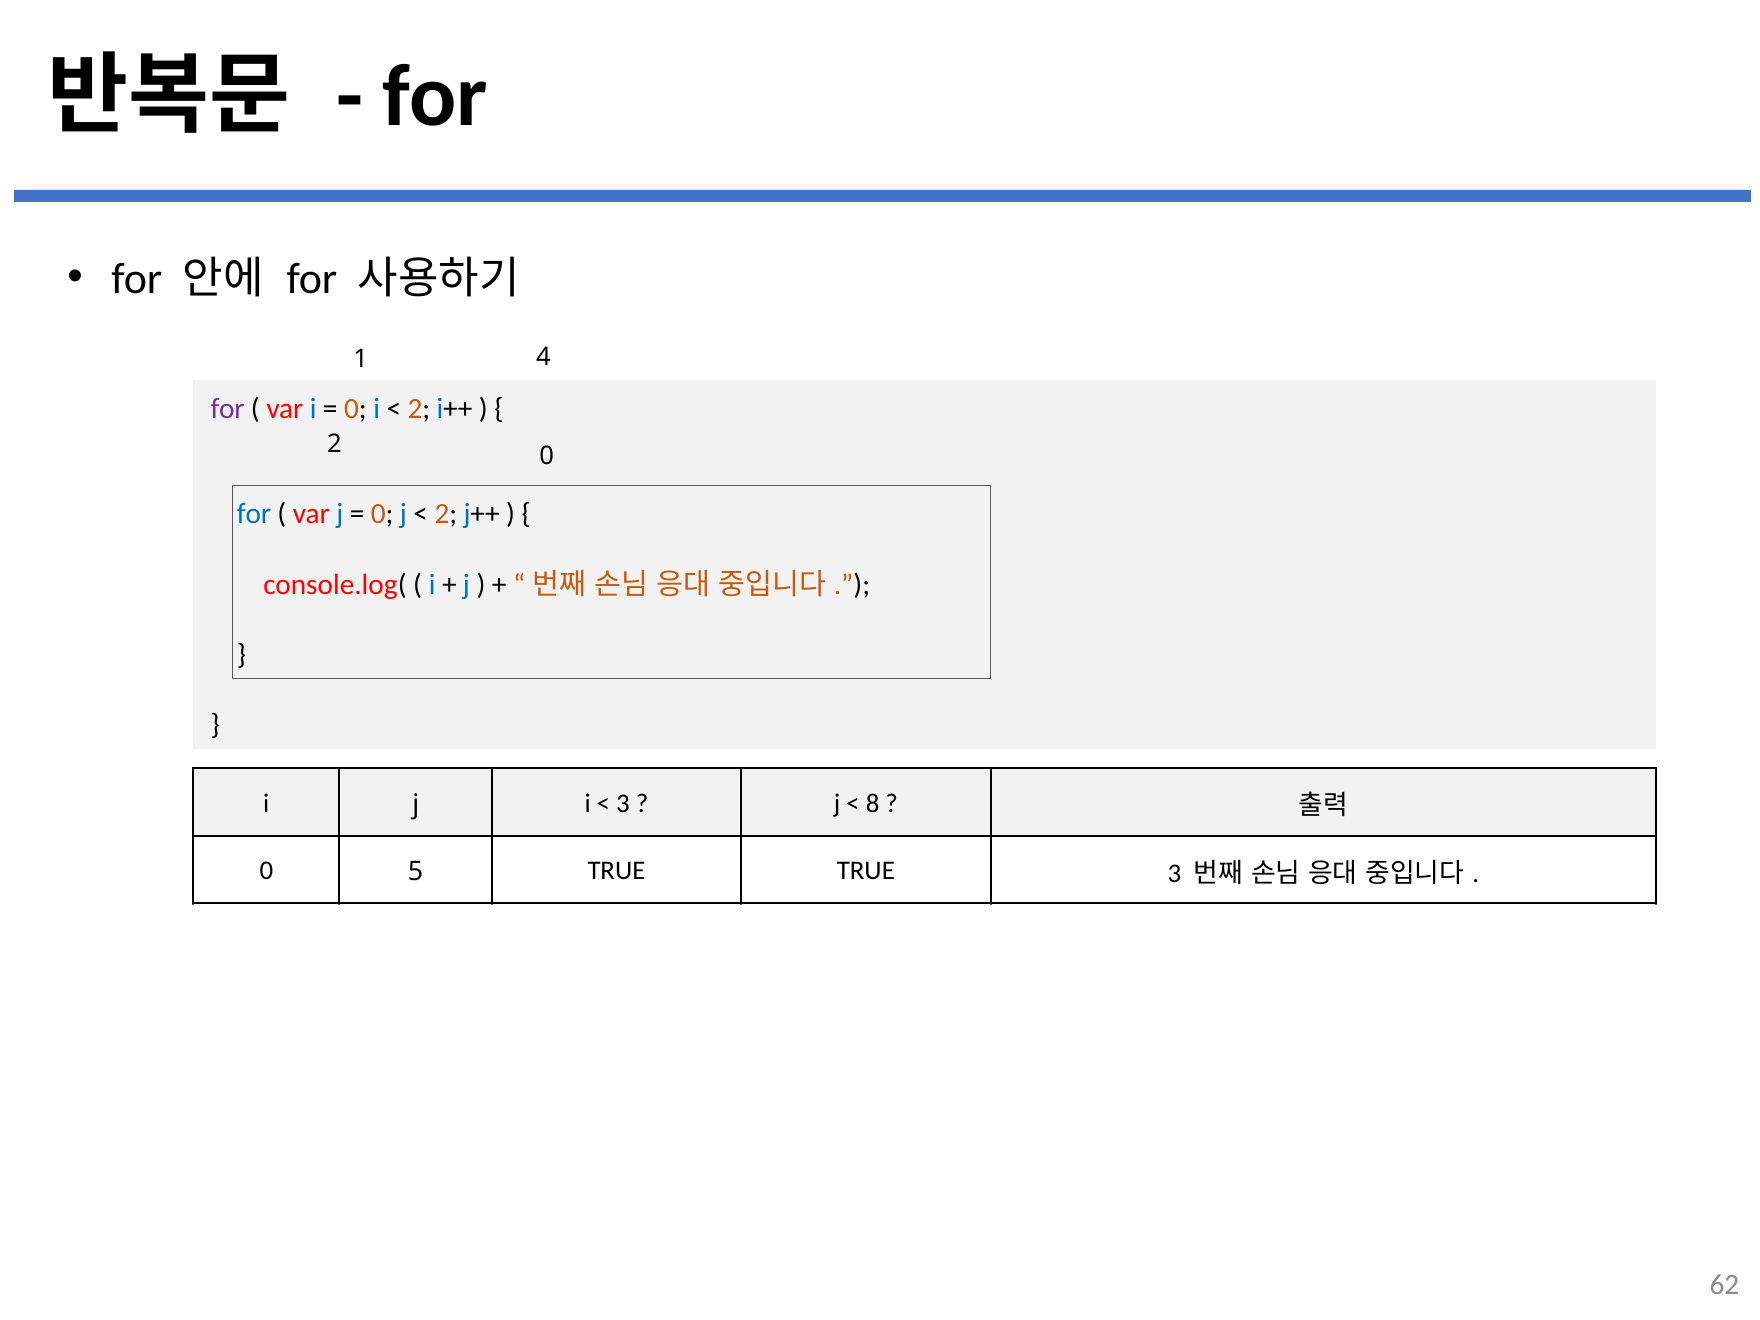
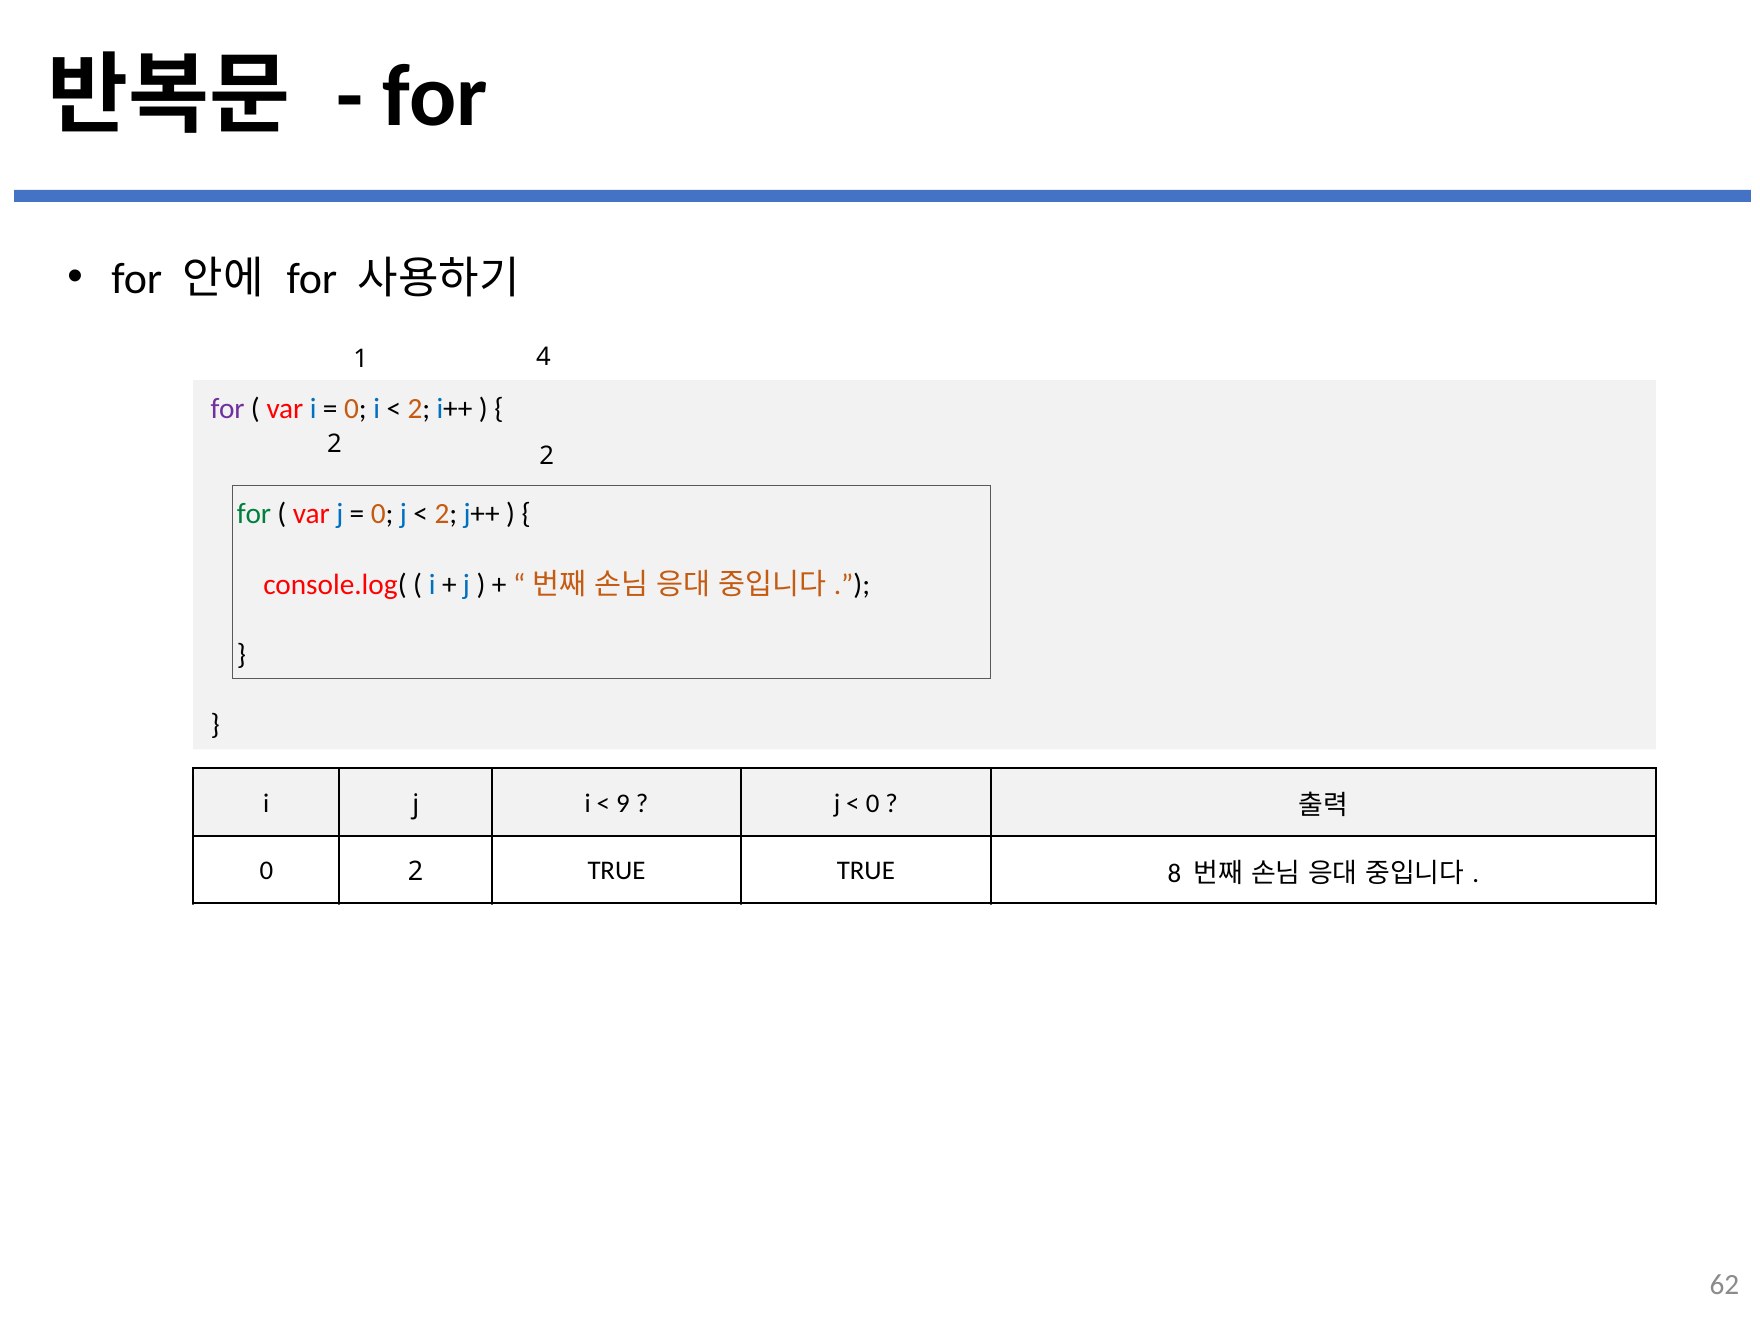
0: 0 -> 2 (547, 456)
for colour: blue -> green (254, 514)
3: 3 -> 9 (623, 803)
8: 8 -> 0 (873, 803)
5: 5 -> 2 (416, 872)
TRUE 3: 3 -> 8 (1174, 873)
